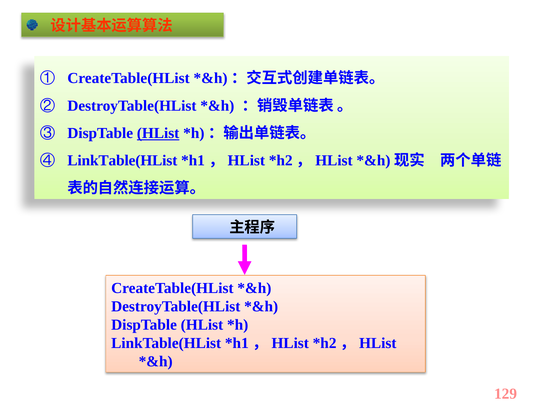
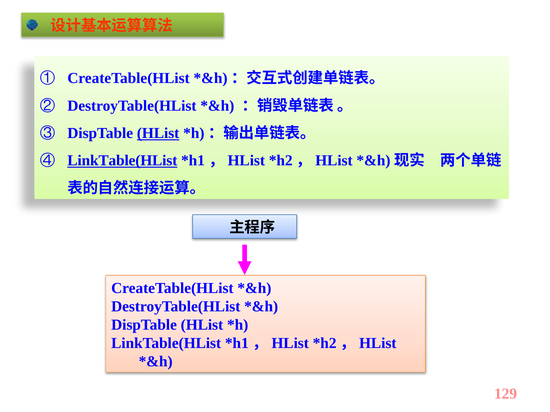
LinkTable(HList underline: none -> present (122, 161)
